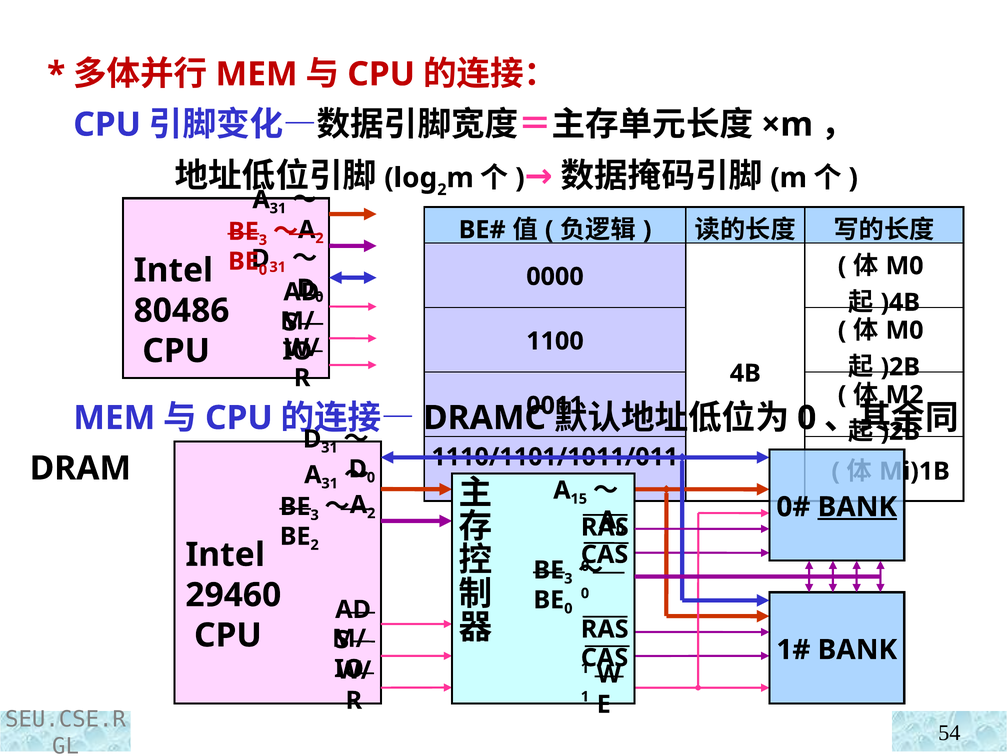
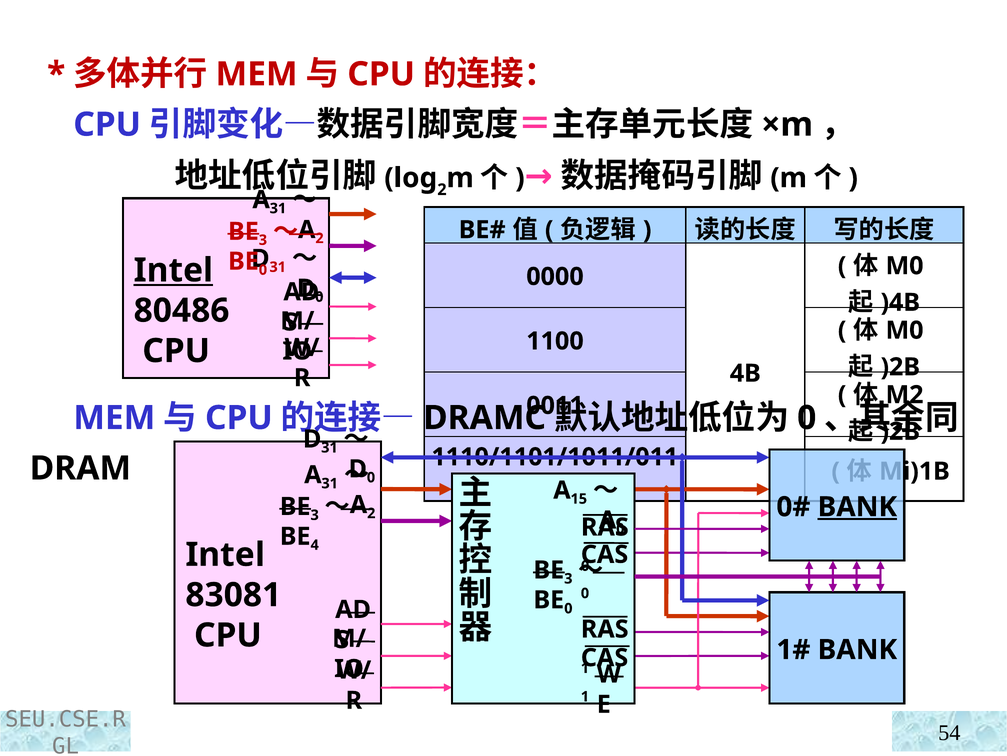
Intel underline: none -> present (173, 270)
BE 2: 2 -> 4 (315, 544)
29460: 29460 -> 83081 (233, 594)
